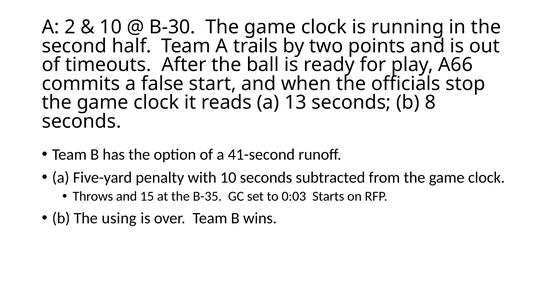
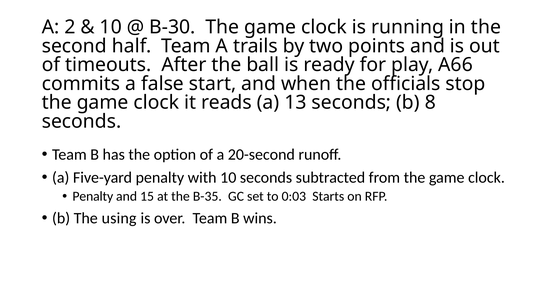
41-second: 41-second -> 20-second (261, 155)
Throws: Throws -> Penalty (93, 197)
